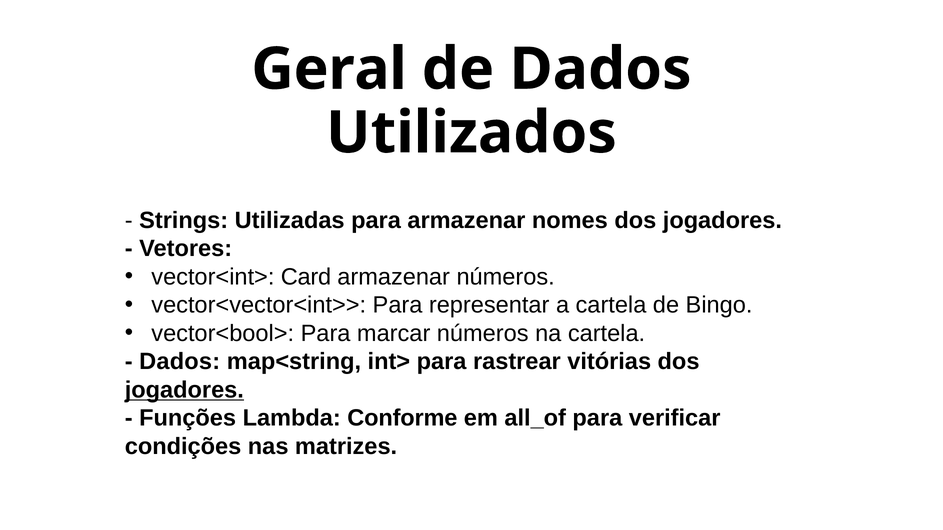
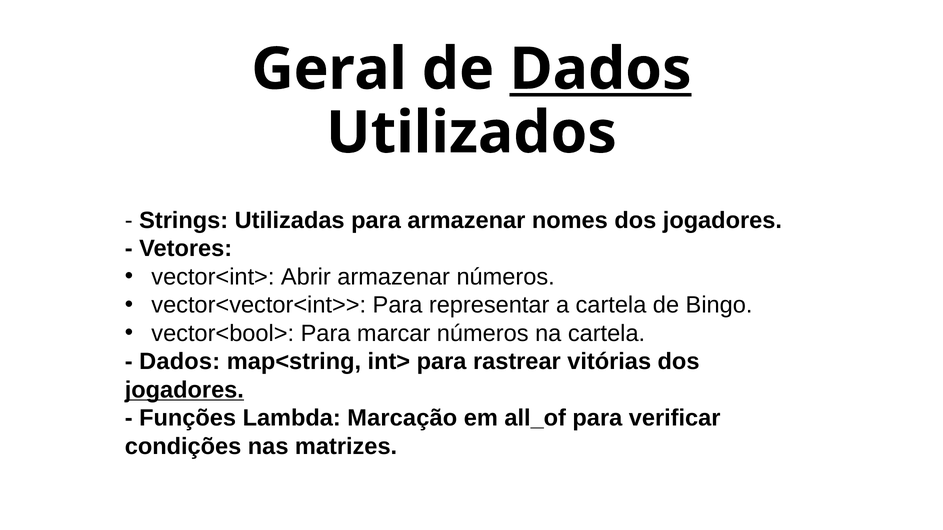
Dados underline: none -> present (601, 69)
Card: Card -> Abrir (306, 277)
Conforme: Conforme -> Marcação (402, 418)
